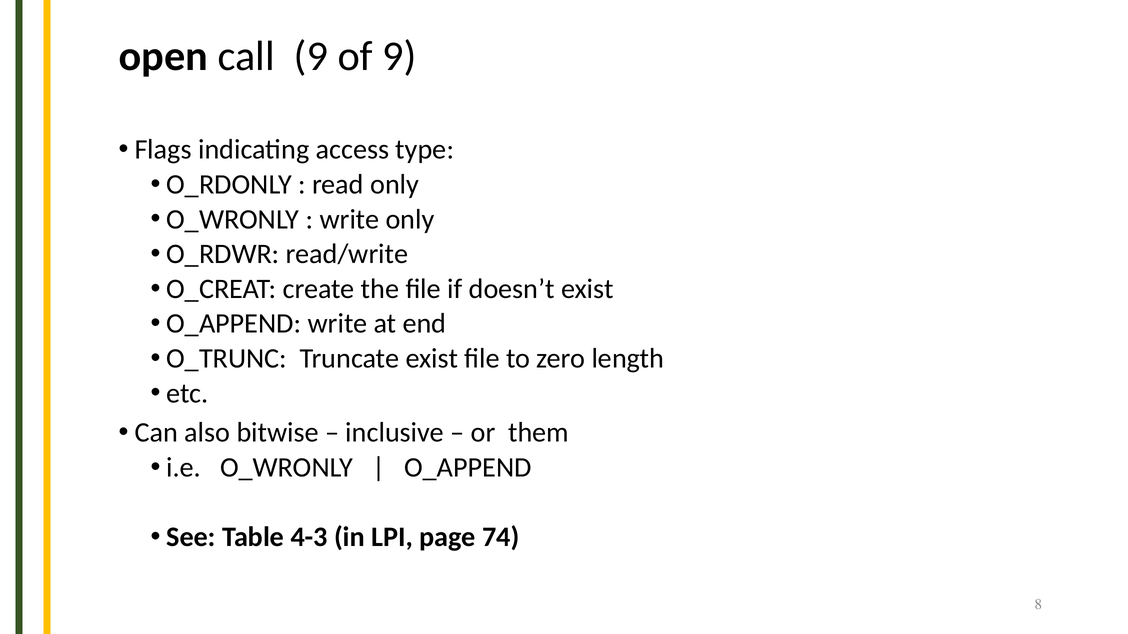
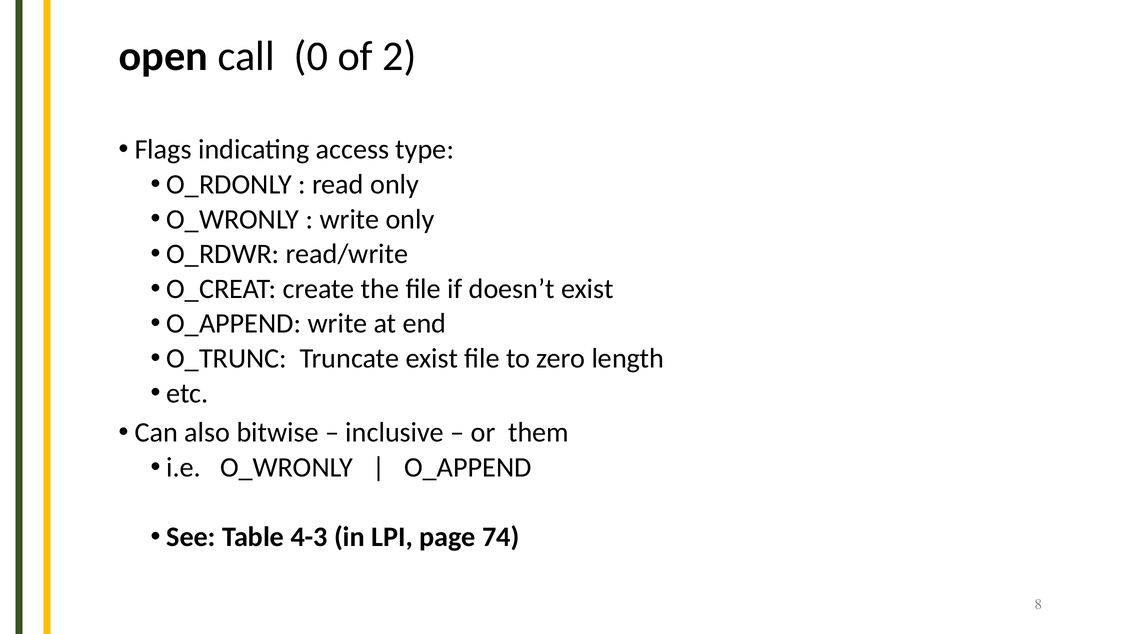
call 9: 9 -> 0 (311, 56)
of 9: 9 -> 2 (399, 56)
